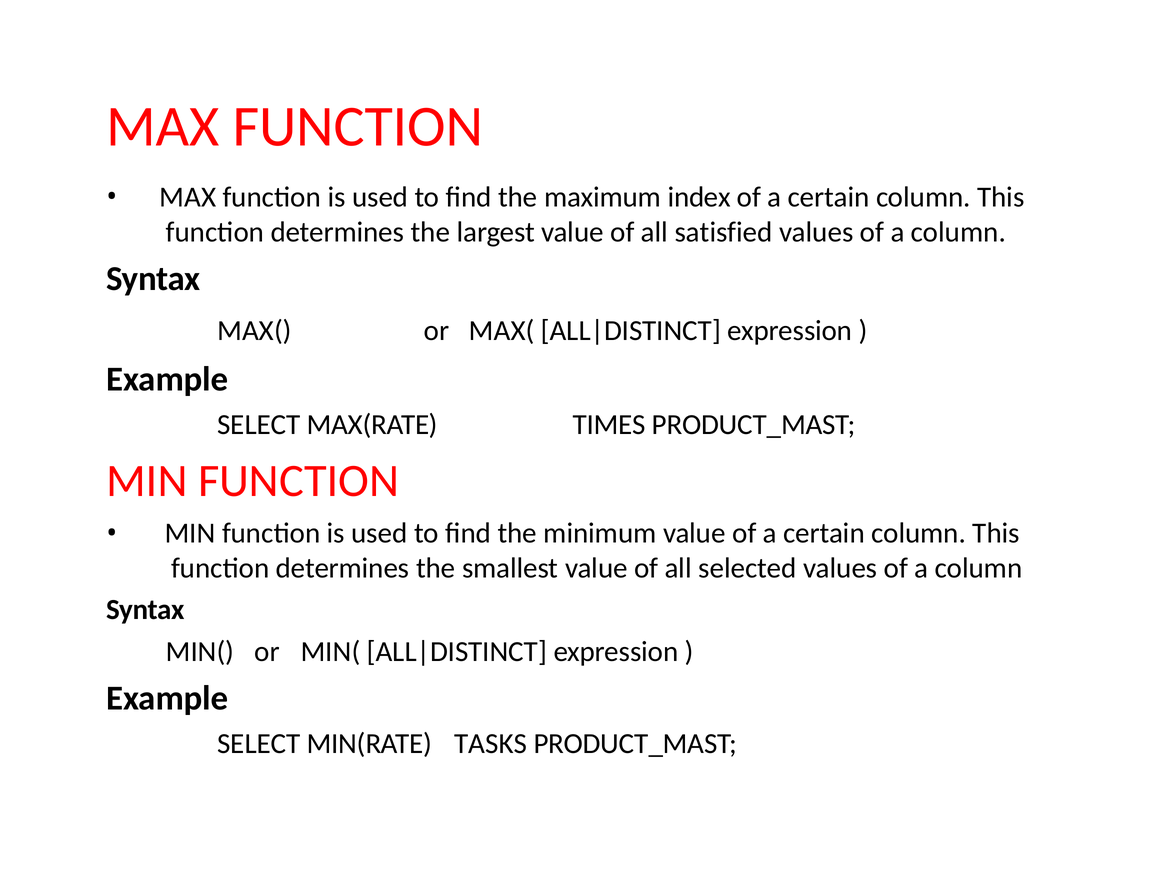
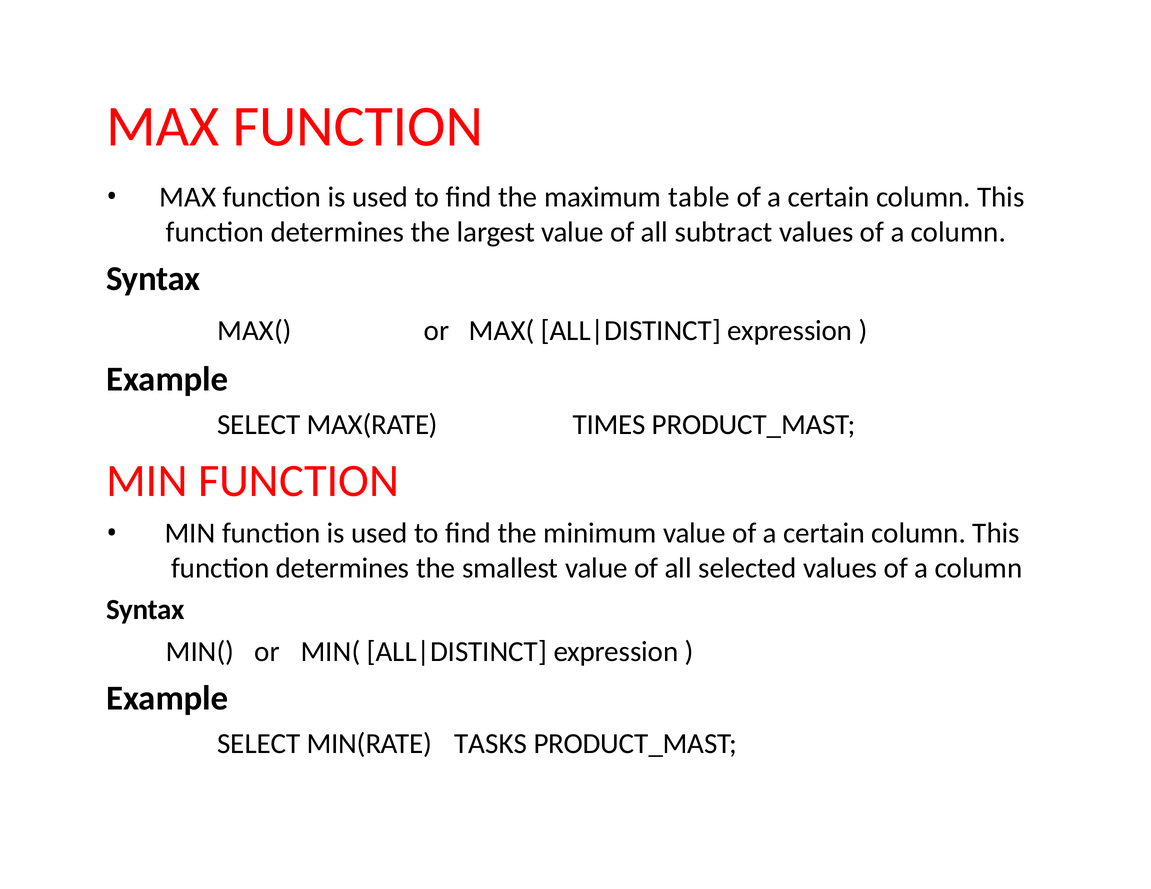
index: index -> table (699, 197)
satisfied: satisfied -> subtract (724, 232)
